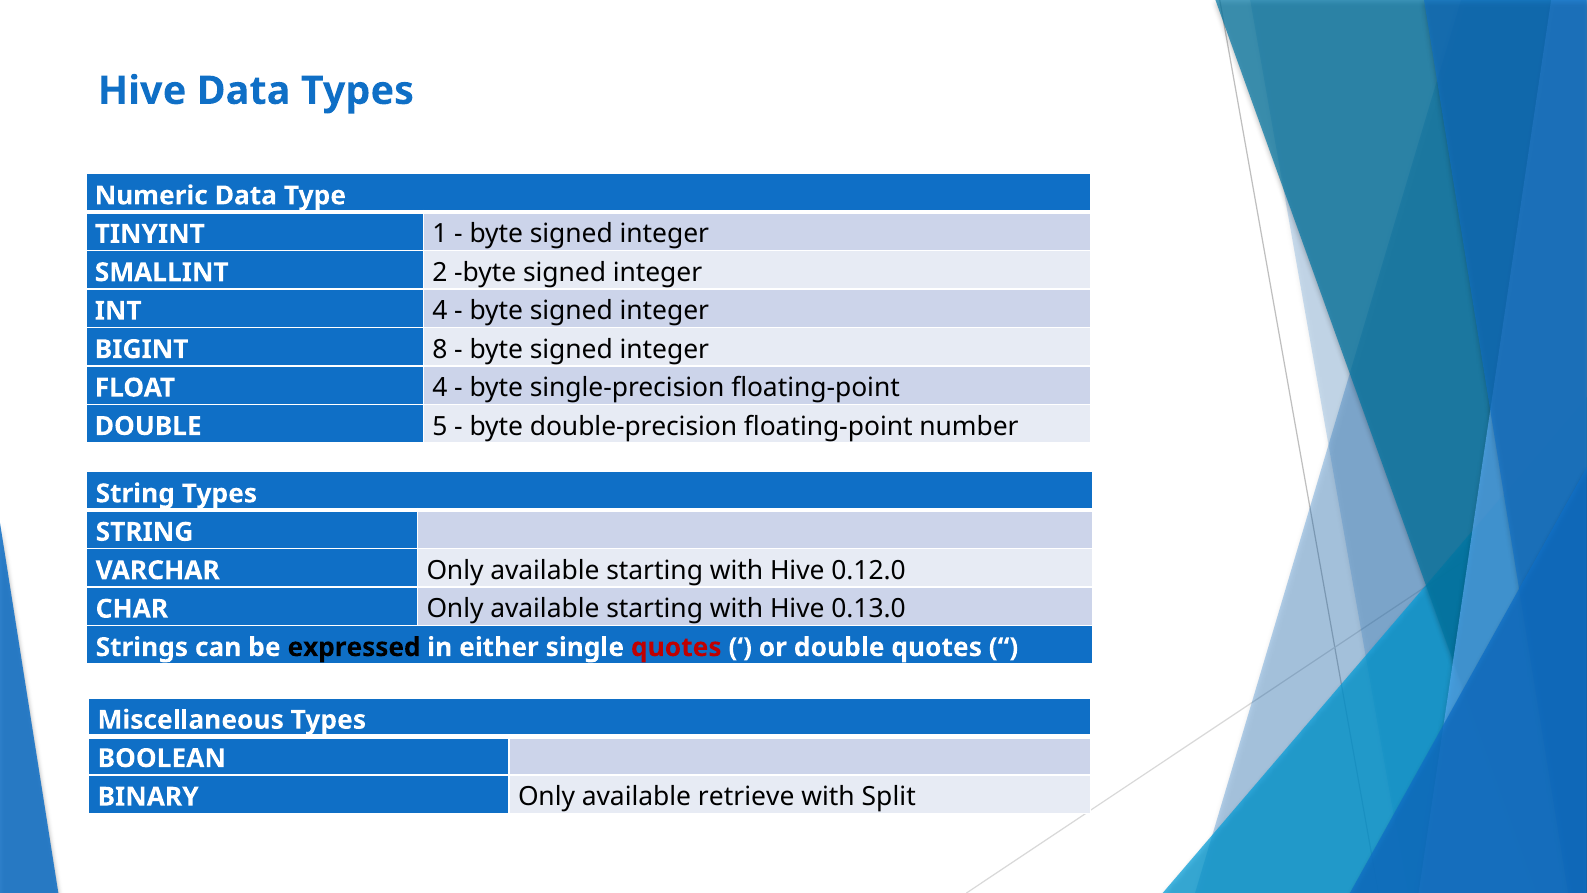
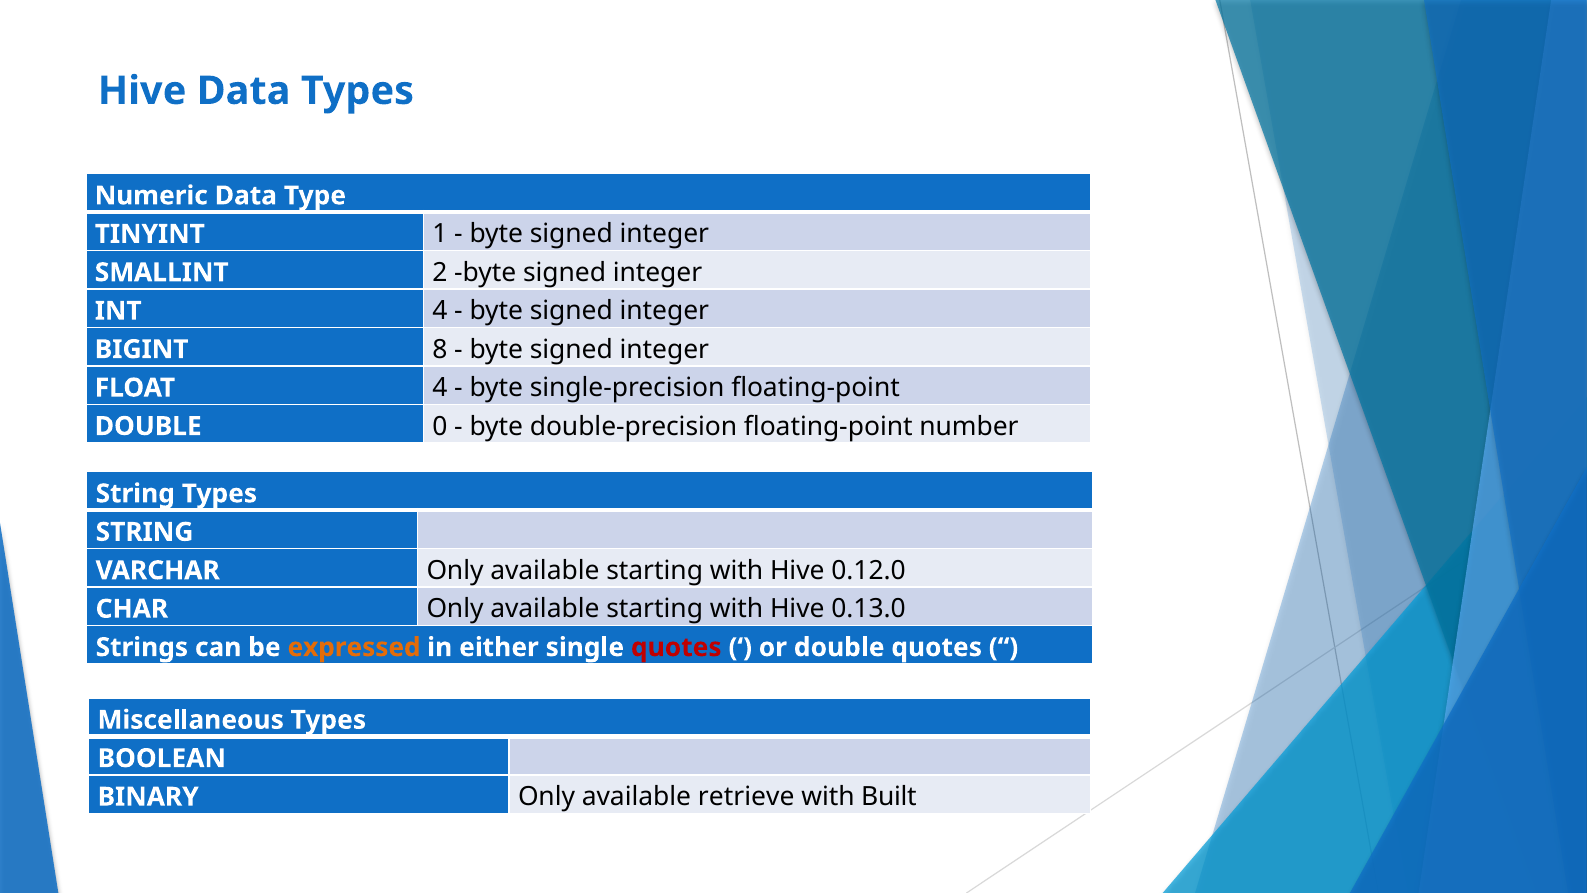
5: 5 -> 0 (440, 426)
expressed colour: black -> orange (354, 647)
Split: Split -> Built (889, 797)
